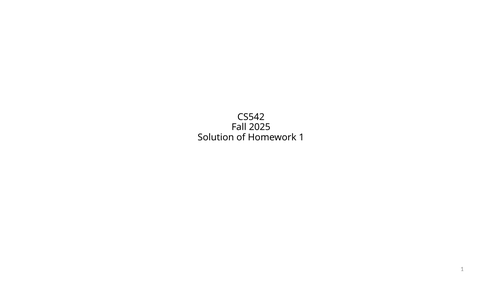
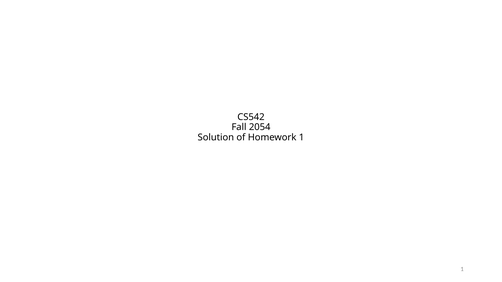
2025: 2025 -> 2054 (260, 127)
